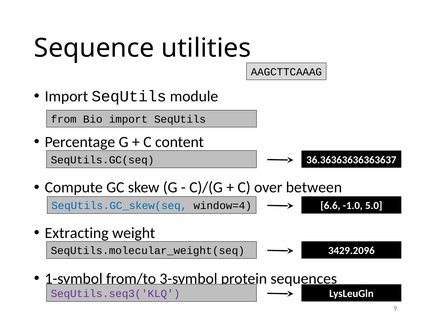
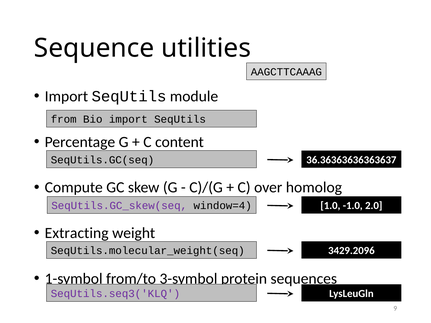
between: between -> homolog (314, 188)
SeqUtils.GC_skew(seq colour: blue -> purple (119, 206)
6.6: 6.6 -> 1.0 (330, 206)
5.0: 5.0 -> 2.0 (374, 206)
